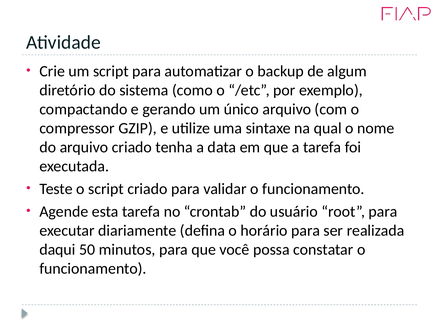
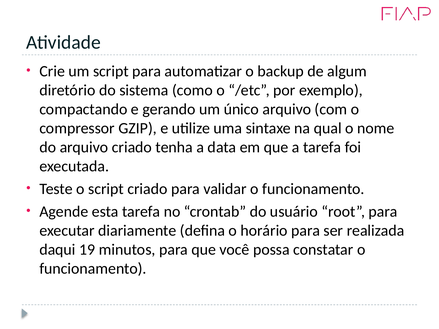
50: 50 -> 19 (87, 250)
